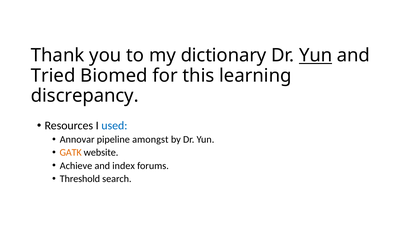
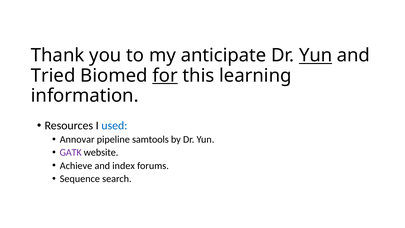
dictionary: dictionary -> anticipate (223, 55)
for underline: none -> present (165, 76)
discrepancy: discrepancy -> information (85, 96)
amongst: amongst -> samtools (150, 139)
GATK colour: orange -> purple (71, 153)
Threshold: Threshold -> Sequence (80, 179)
